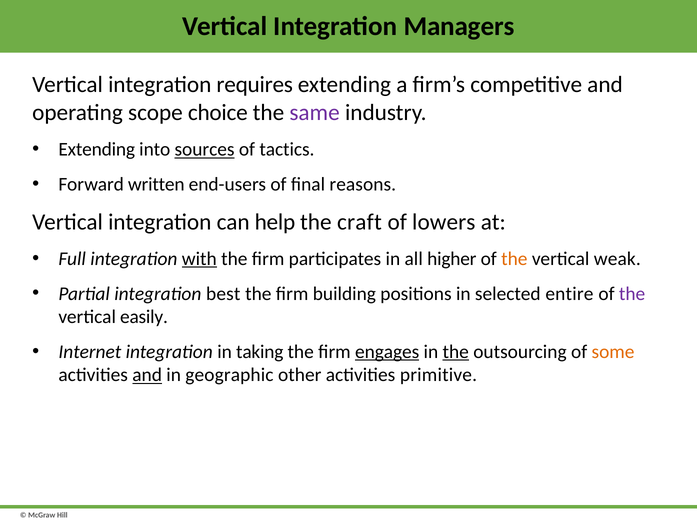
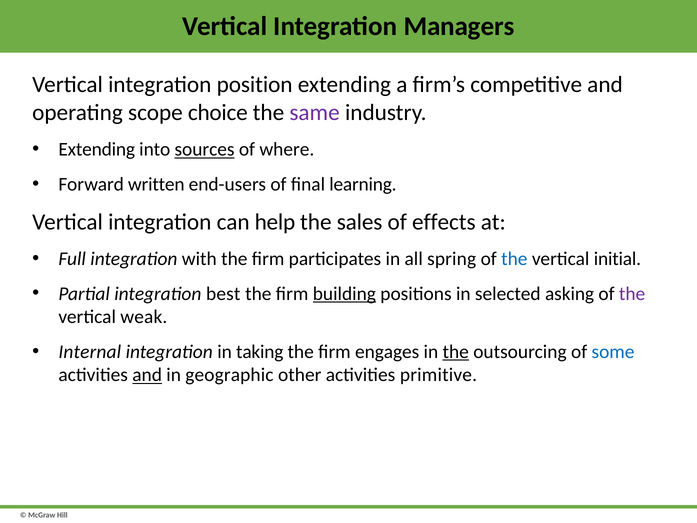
requires: requires -> position (255, 85)
tactics: tactics -> where (287, 149)
reasons: reasons -> learning (363, 184)
craft: craft -> sales (360, 222)
lowers: lowers -> effects (444, 222)
with underline: present -> none (199, 259)
higher: higher -> spring (452, 259)
the colour: orange -> blue (514, 259)
weak: weak -> initial (617, 259)
building underline: none -> present (344, 294)
entire: entire -> asking (570, 294)
easily: easily -> weak (144, 317)
Internet: Internet -> Internal (90, 352)
engages underline: present -> none (387, 352)
some colour: orange -> blue (613, 352)
